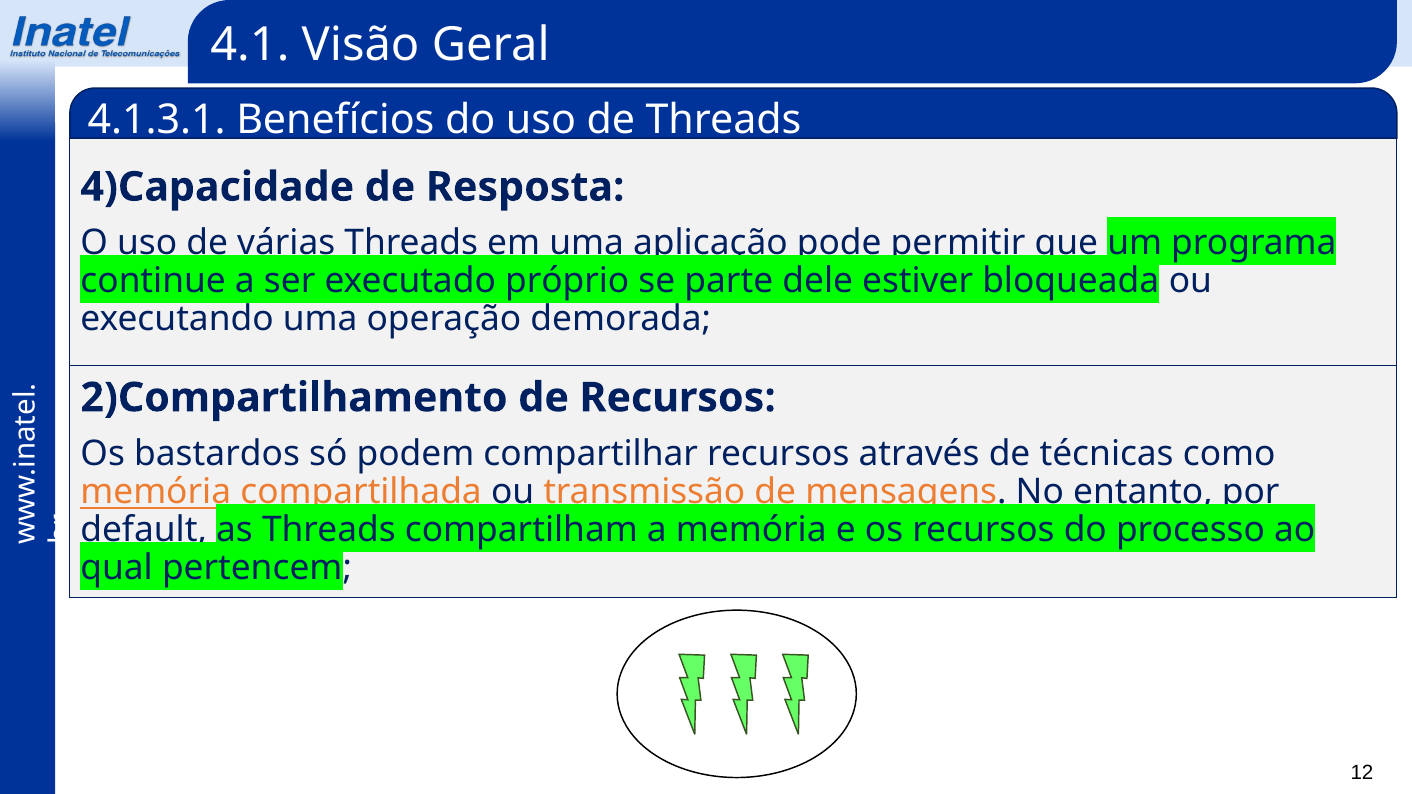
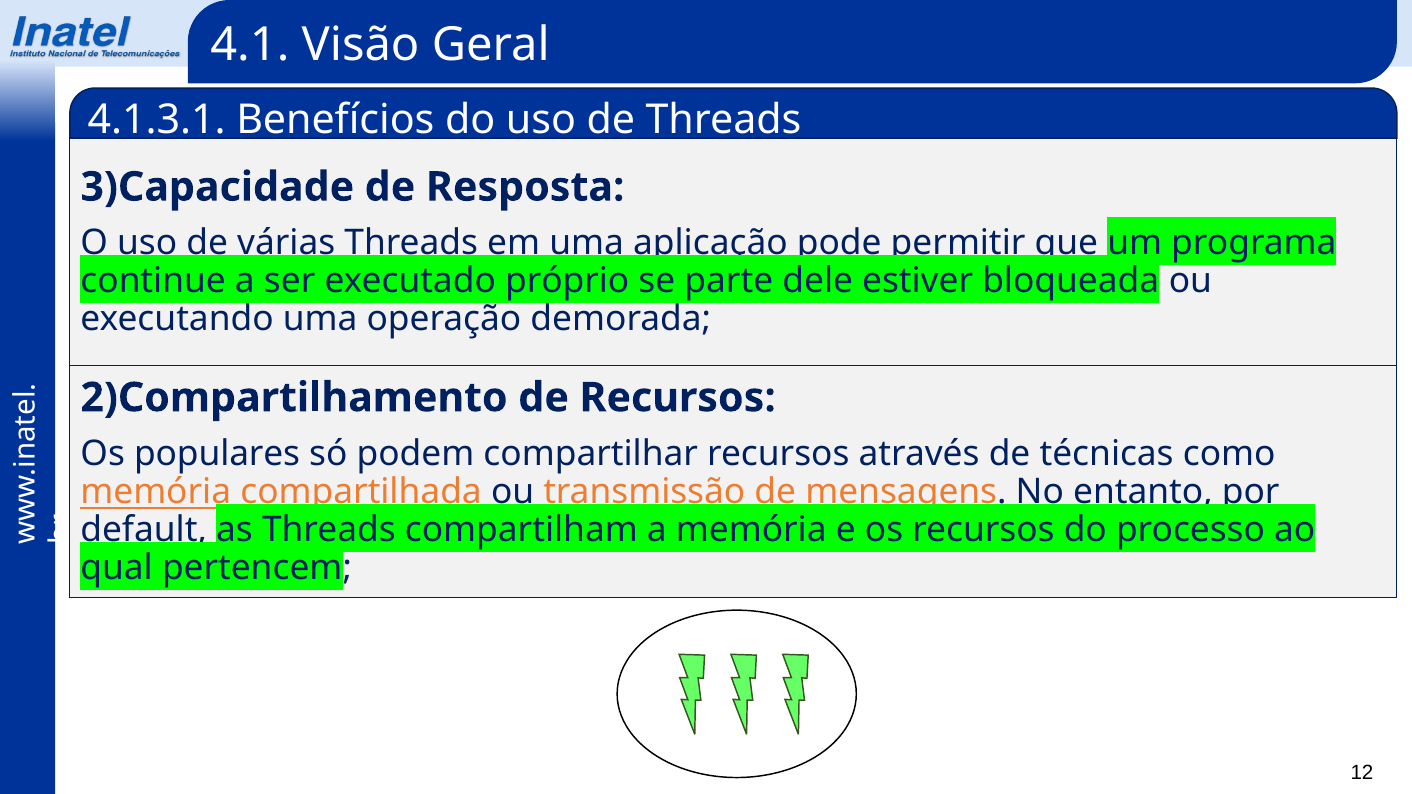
4)Capacidade: 4)Capacidade -> 3)Capacidade (217, 187)
bastardos: bastardos -> populares (217, 454)
